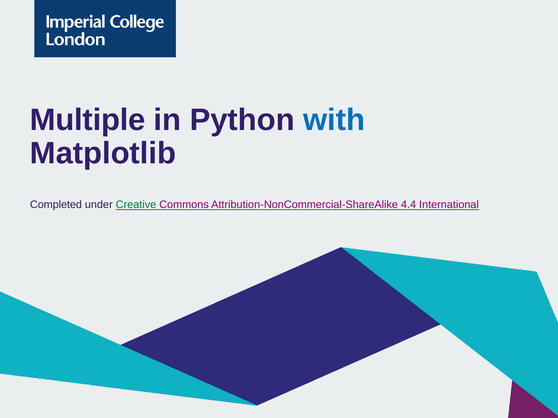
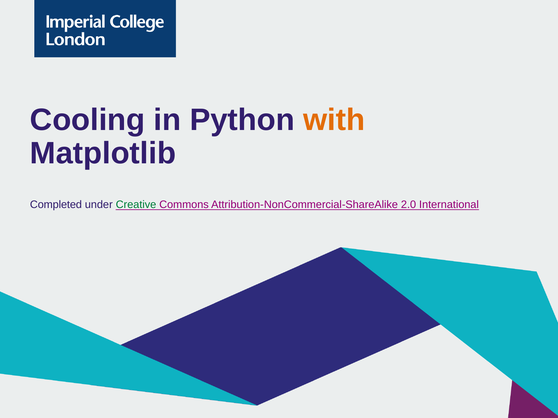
Multiple: Multiple -> Cooling (88, 120)
with colour: blue -> orange (334, 120)
4.4: 4.4 -> 2.0 (409, 205)
